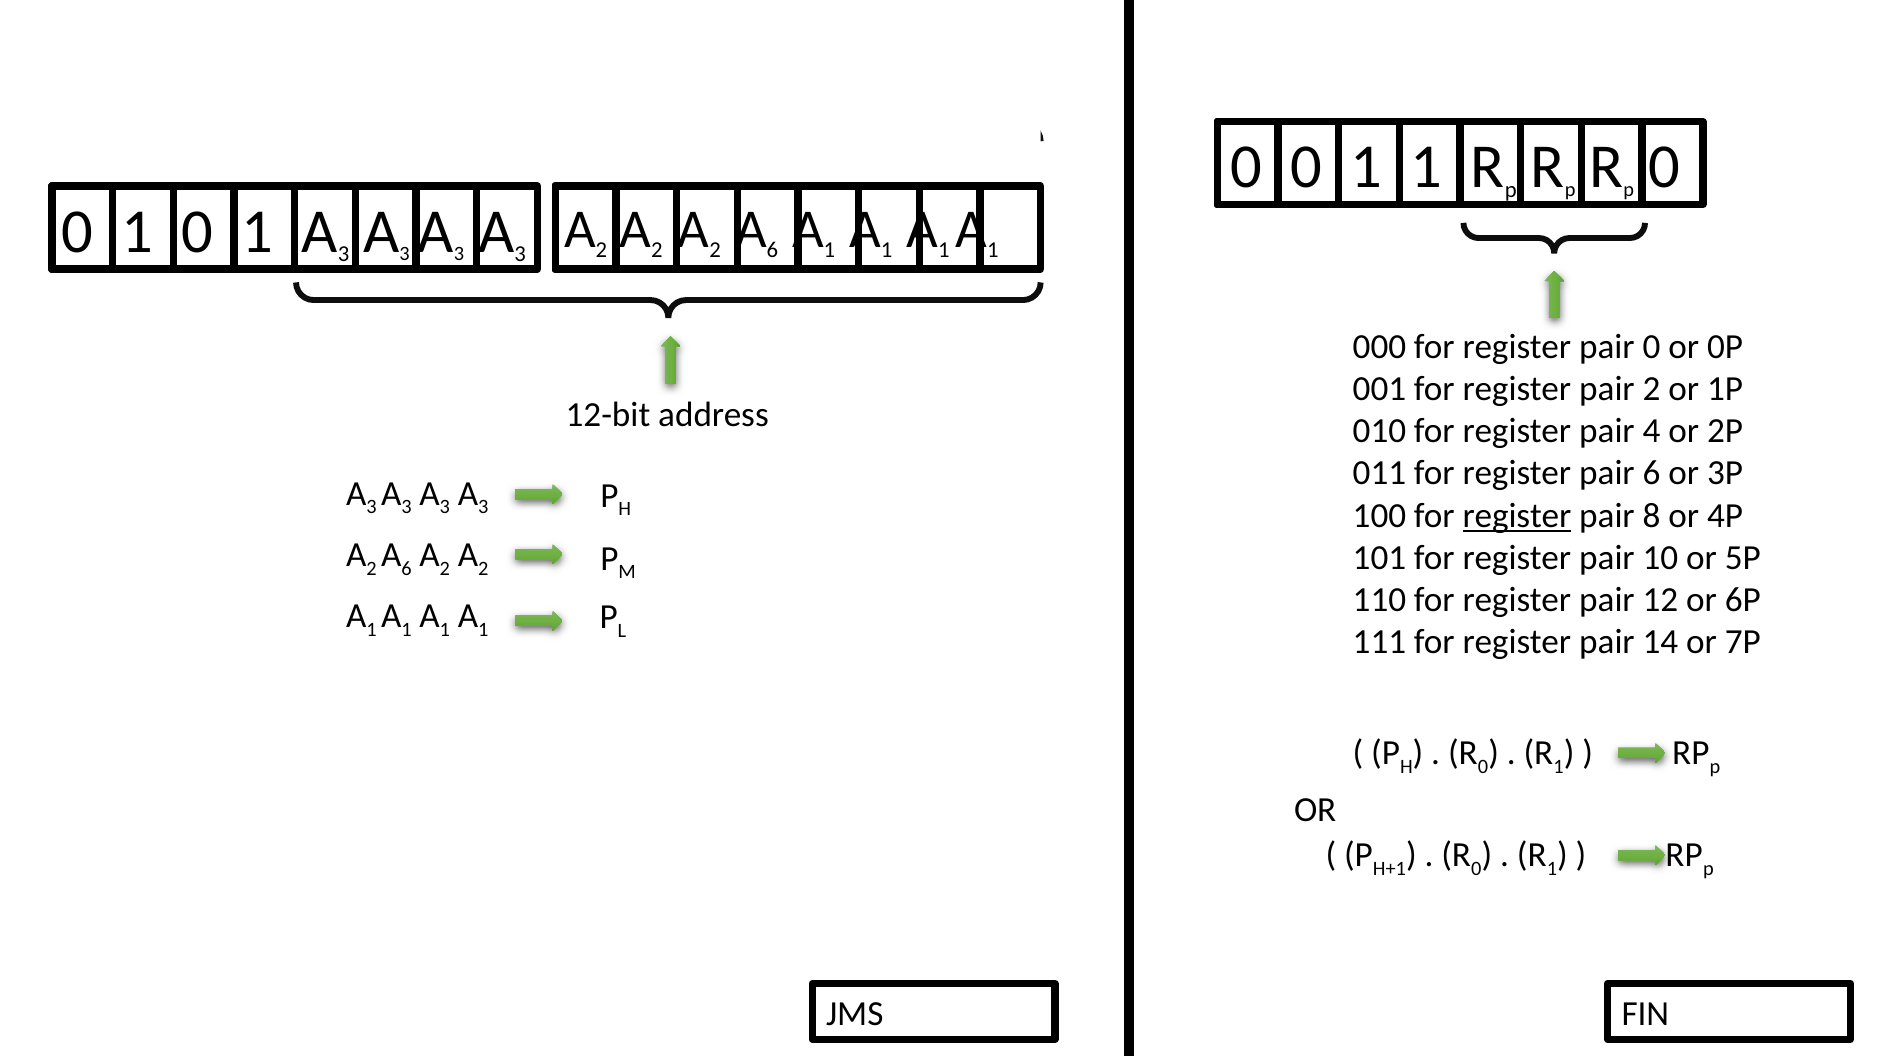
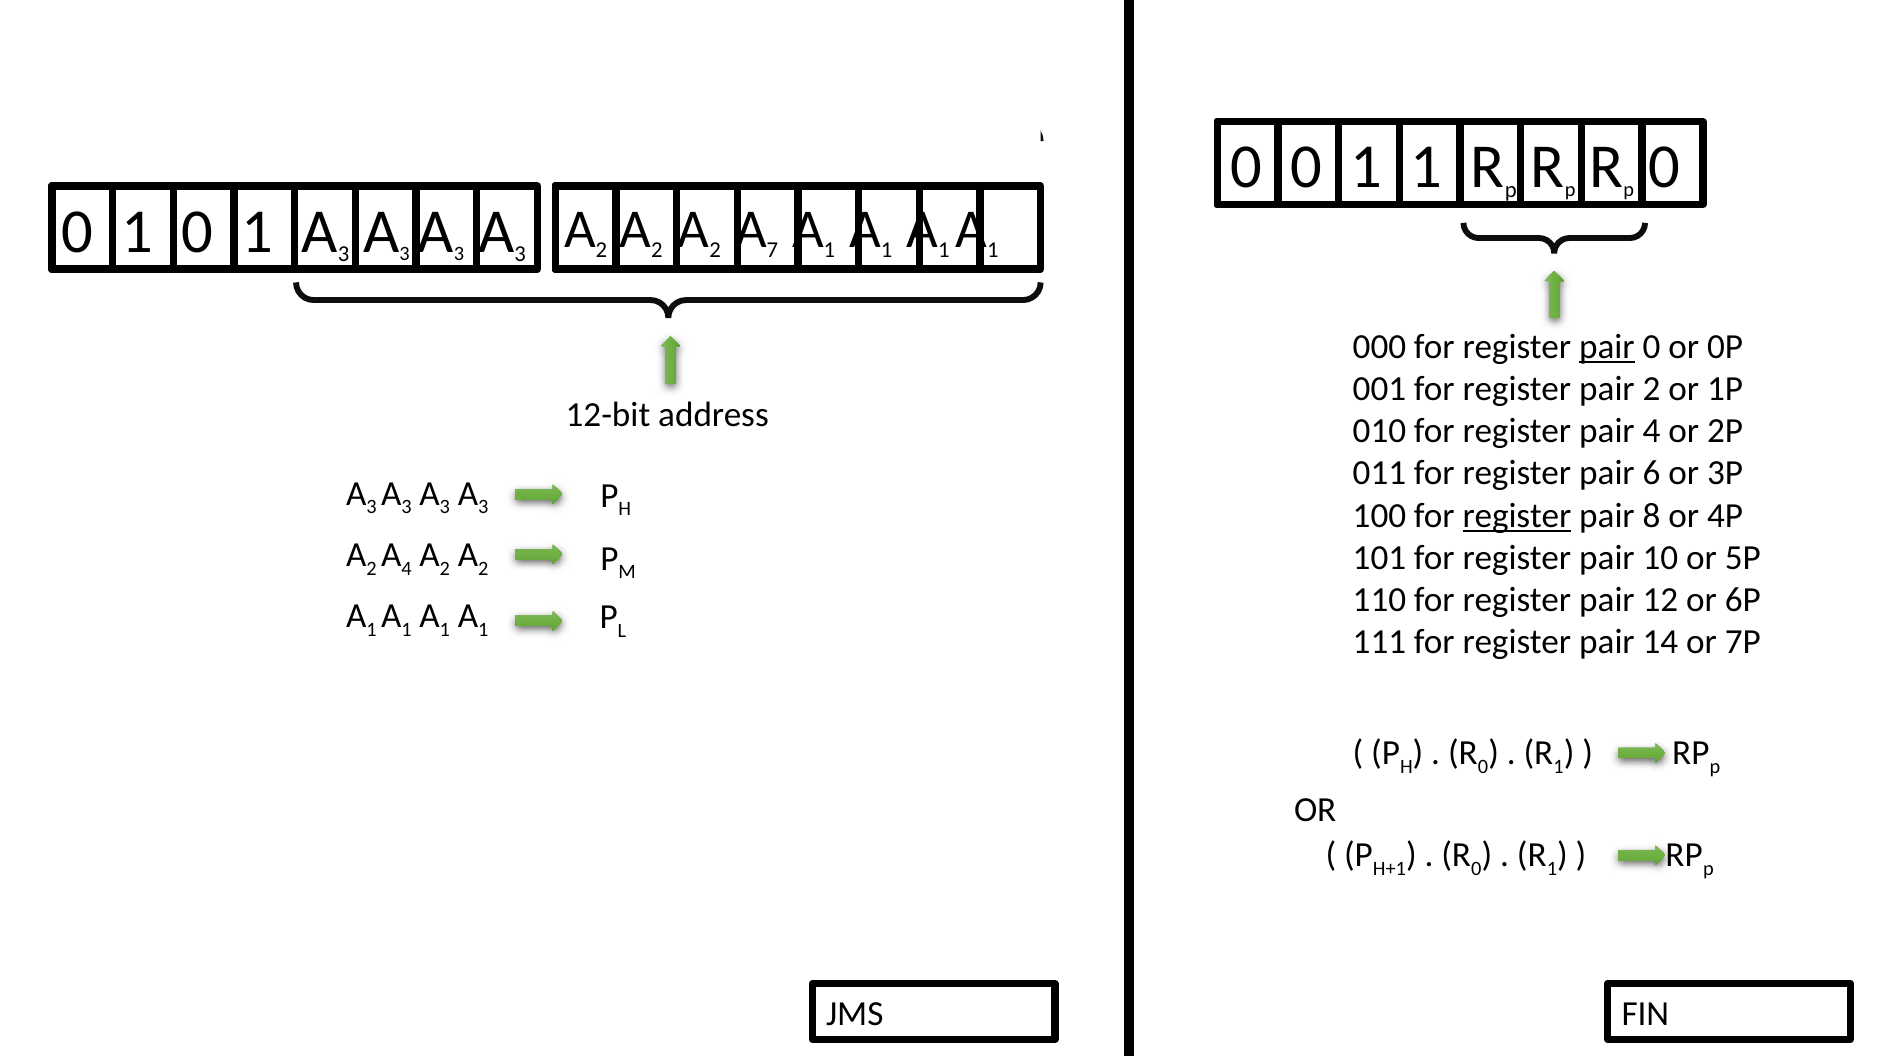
6: 6 -> 7 (772, 250)
pair underline: none -> present (1607, 347)
6: 6 -> 4 (406, 569)
